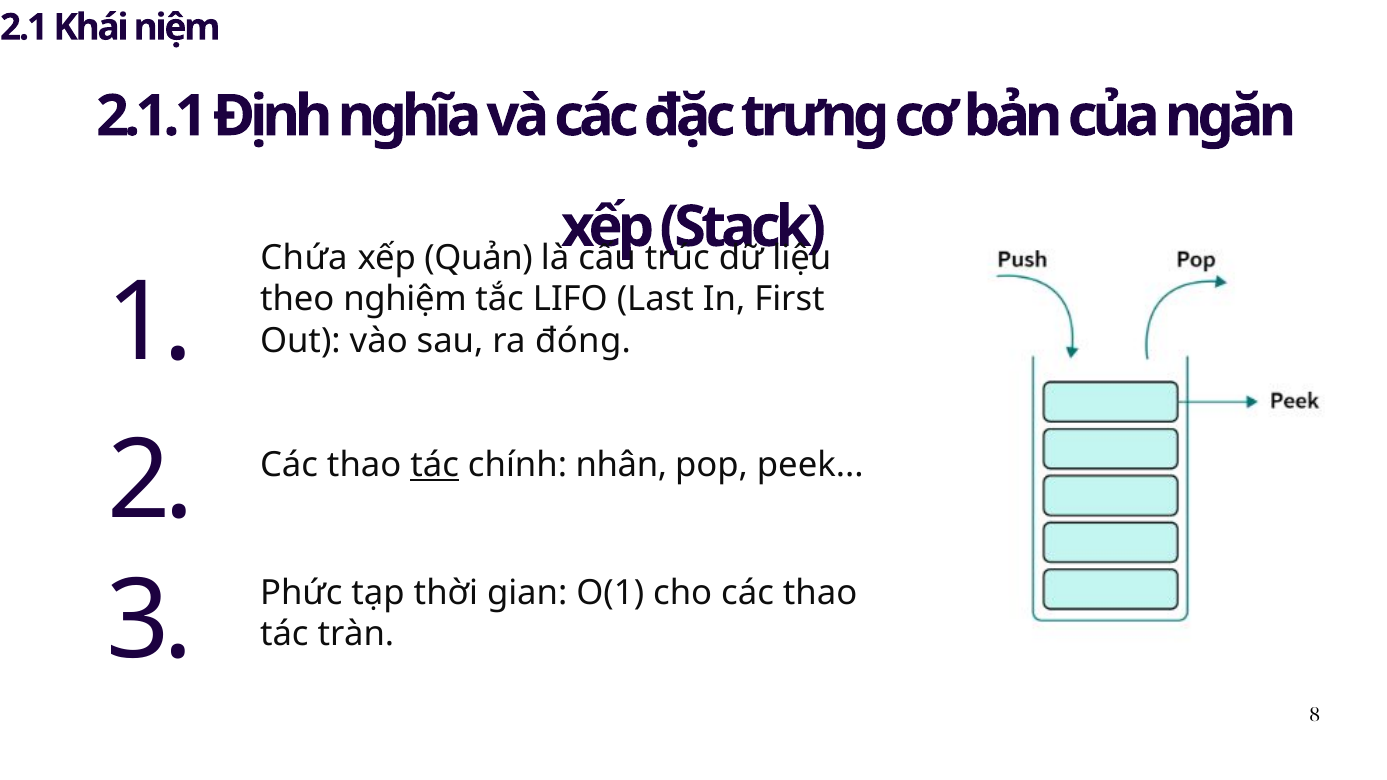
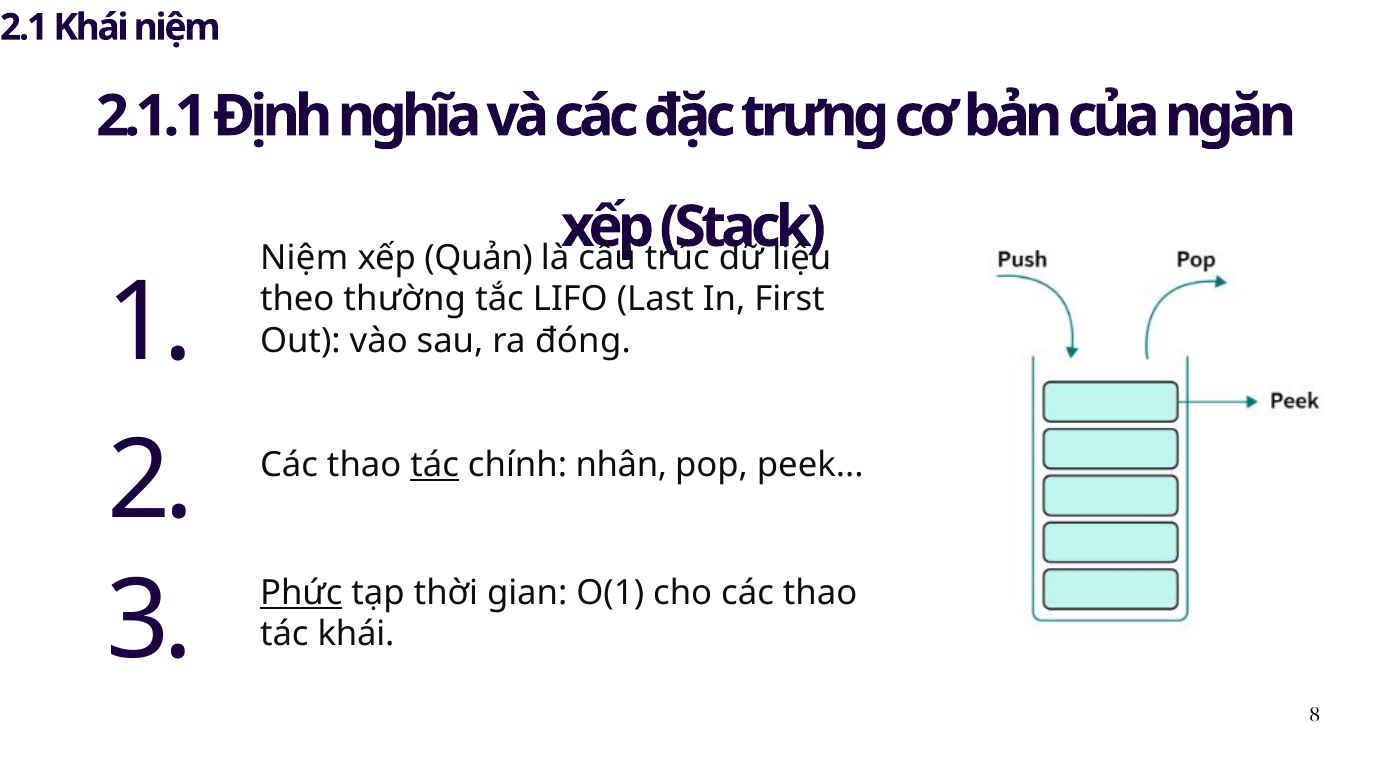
Chứa: Chứa -> Niệm (304, 258)
nghiệm: nghiệm -> thường (405, 300)
Phức underline: none -> present (301, 593)
tác tràn: tràn -> khái (356, 634)
